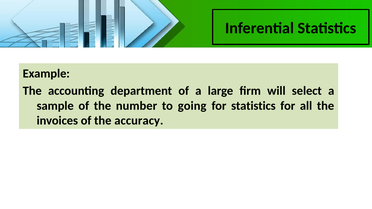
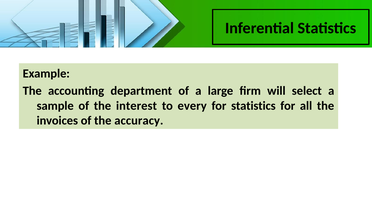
number: number -> interest (136, 106)
going: going -> every (192, 106)
